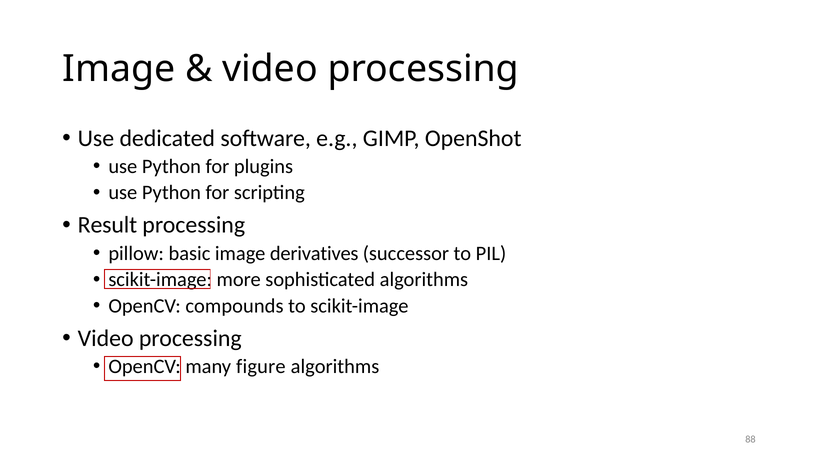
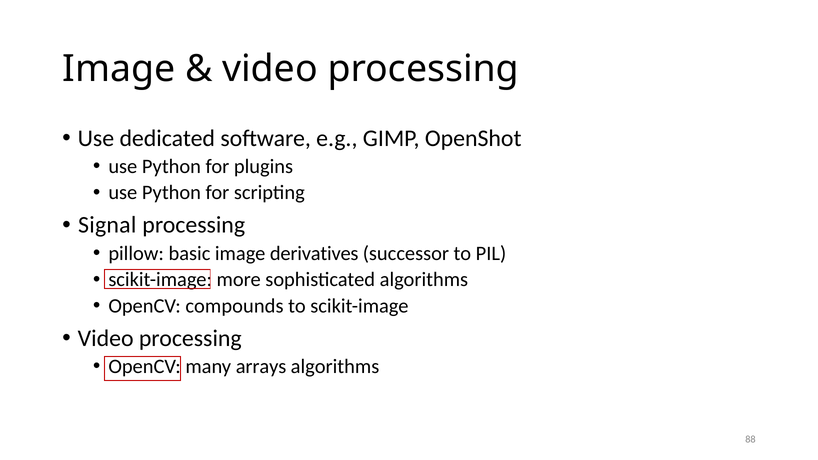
Result: Result -> Signal (107, 225)
figure: figure -> arrays (261, 367)
